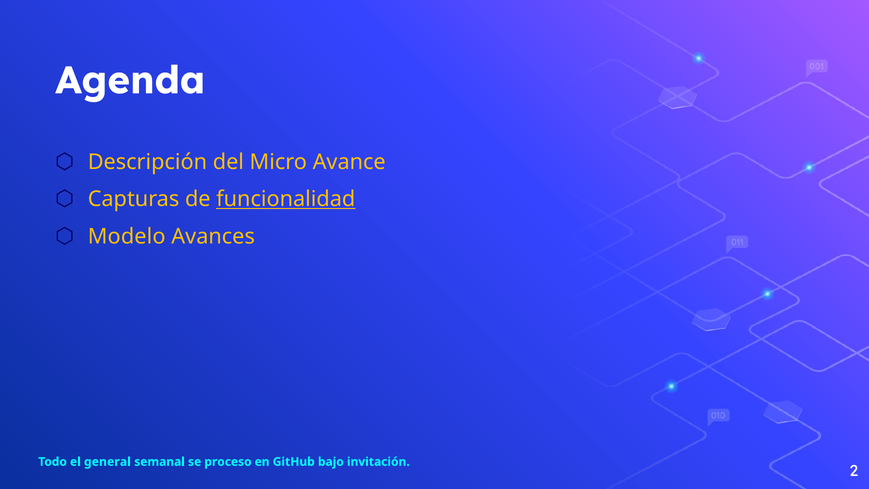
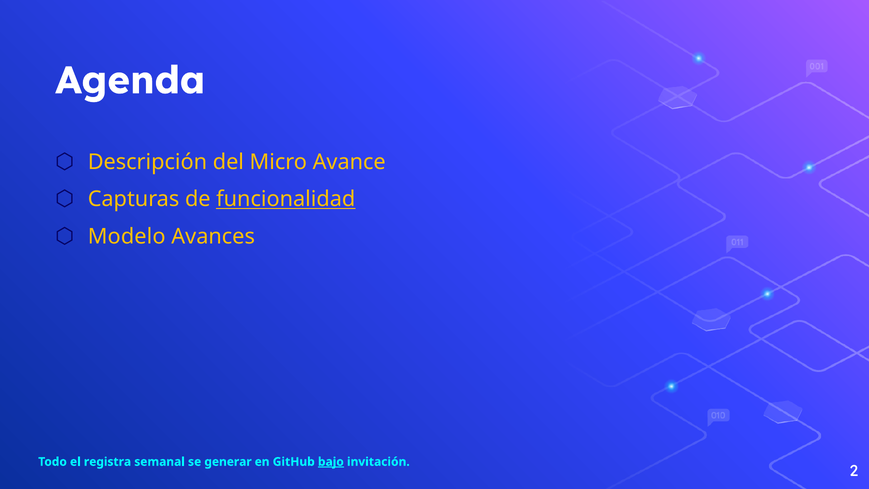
general: general -> registra (107, 462)
proceso: proceso -> generar (228, 462)
bajo underline: none -> present (331, 462)
